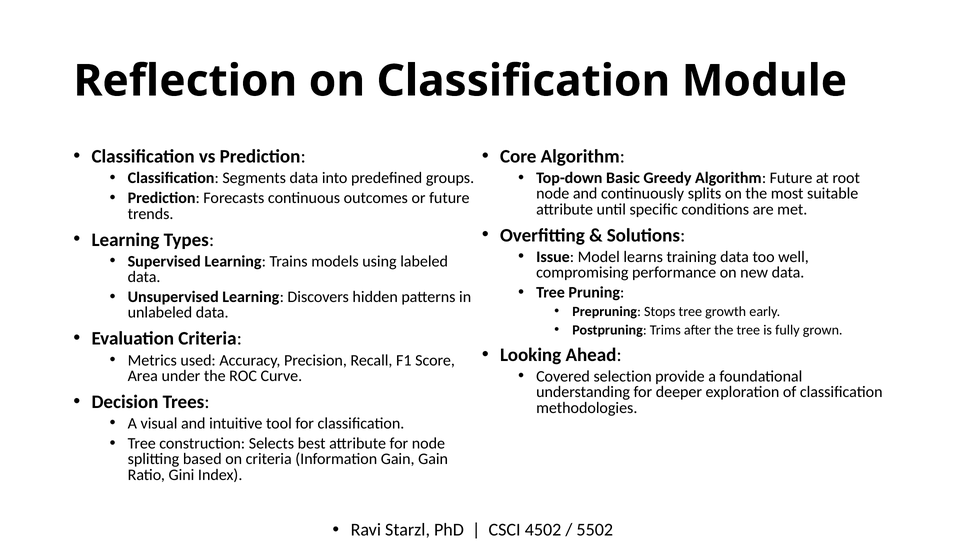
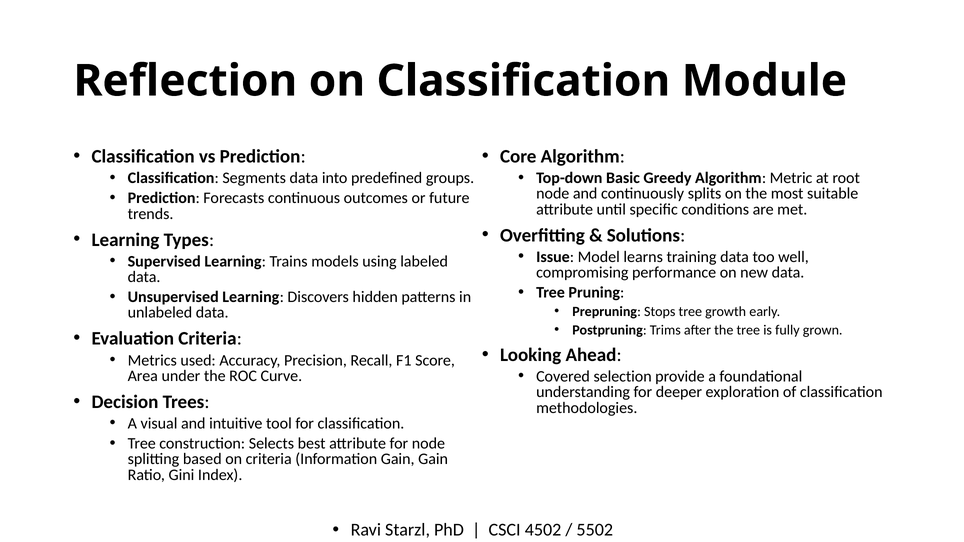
Algorithm Future: Future -> Metric (791, 178)
